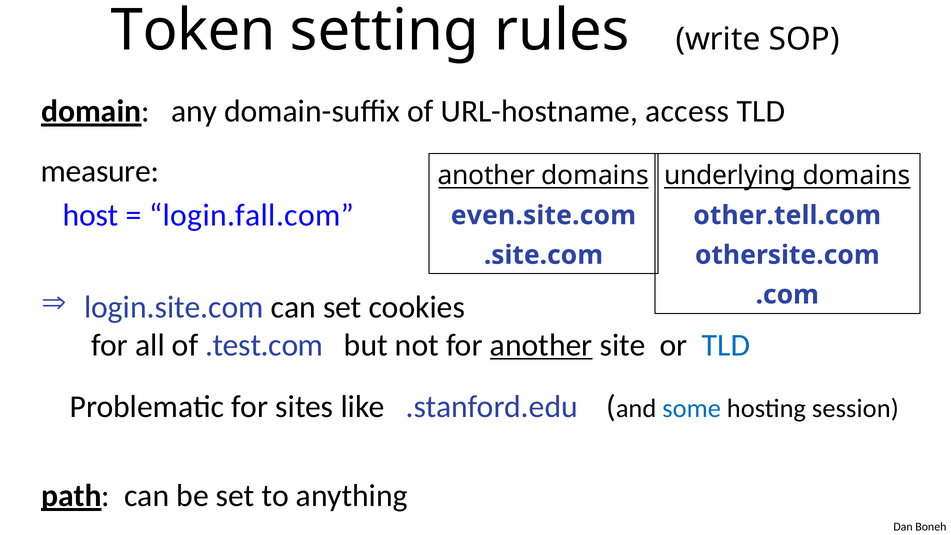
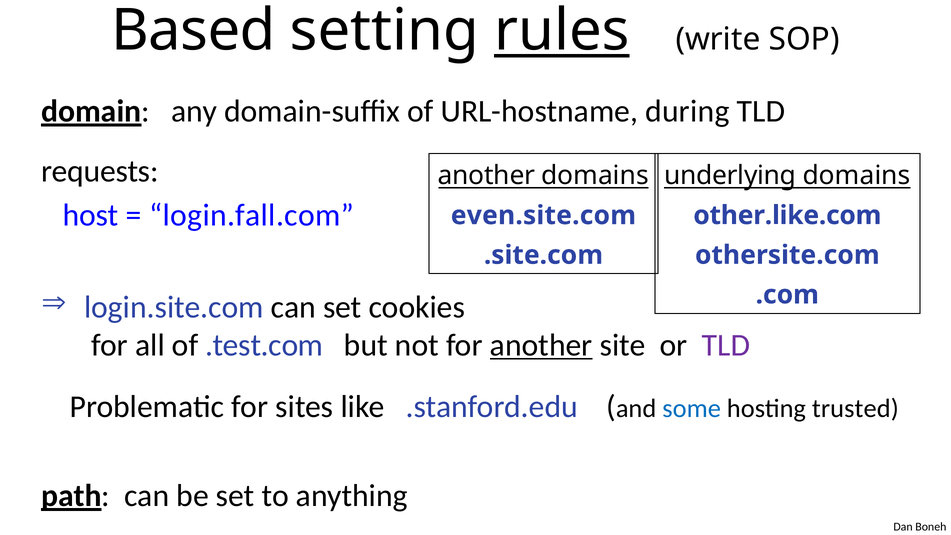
Token: Token -> Based (193, 31)
rules underline: none -> present (562, 31)
access: access -> during (687, 111)
measure: measure -> requests (100, 171)
other.tell.com: other.tell.com -> other.like.com (787, 215)
TLD colour: blue -> purple (726, 345)
session: session -> trusted (855, 409)
